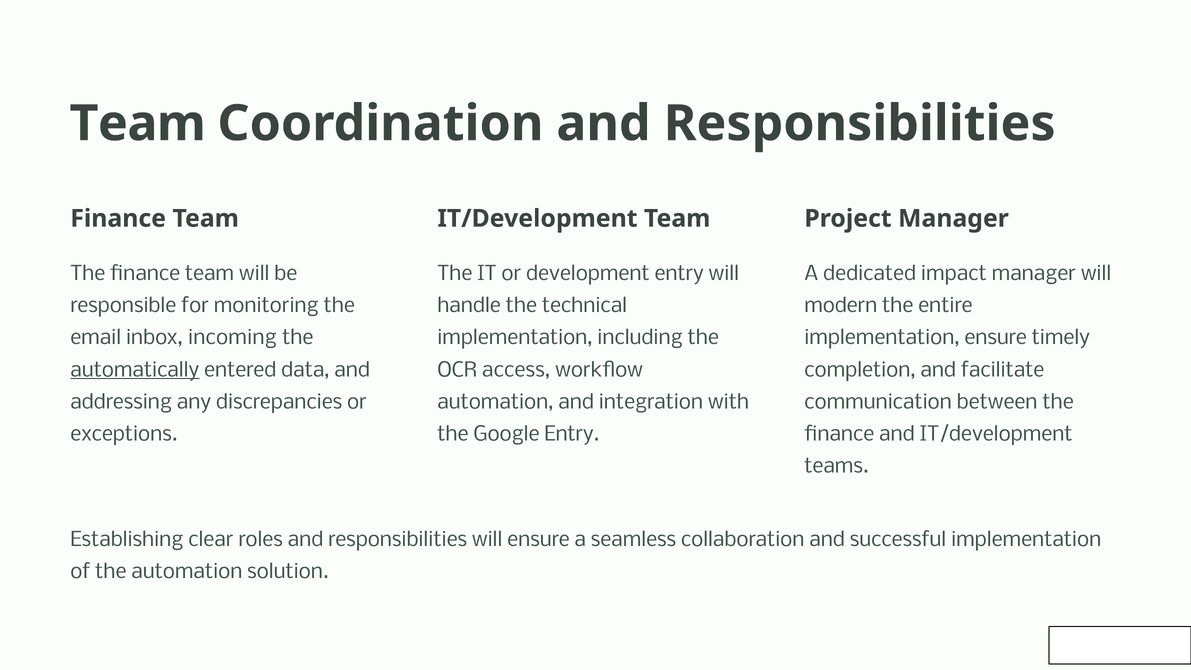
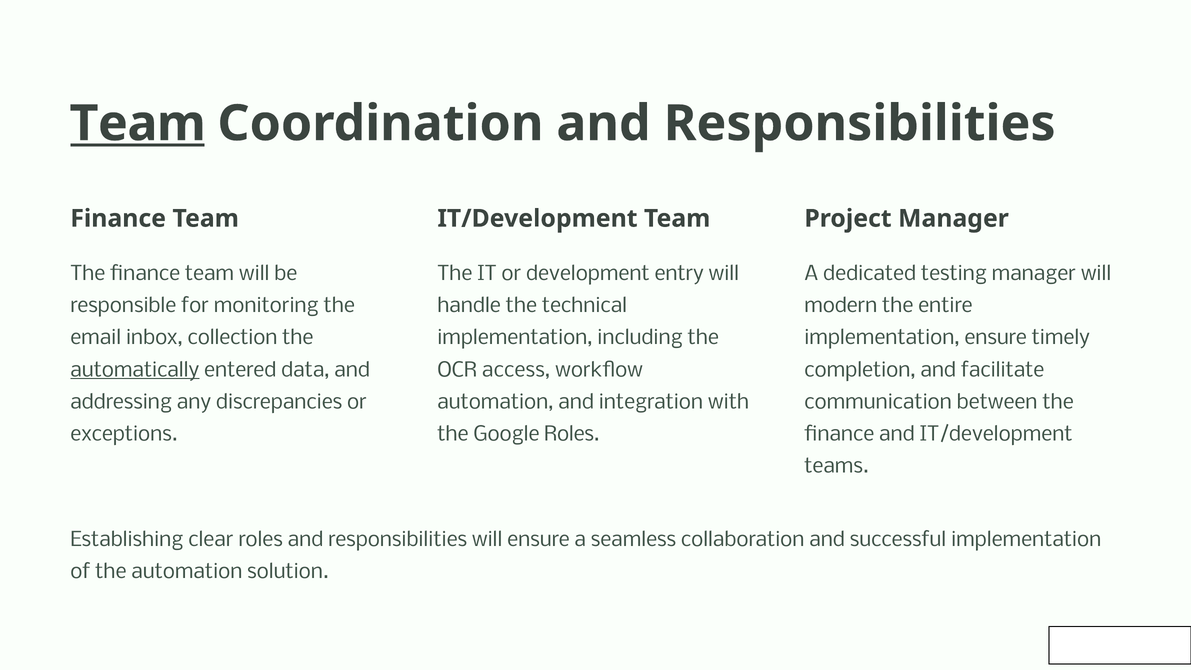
Team underline: none -> present (138, 124)
impact: impact -> testing (954, 274)
incoming: incoming -> collection (233, 338)
Google Entry: Entry -> Roles (572, 434)
